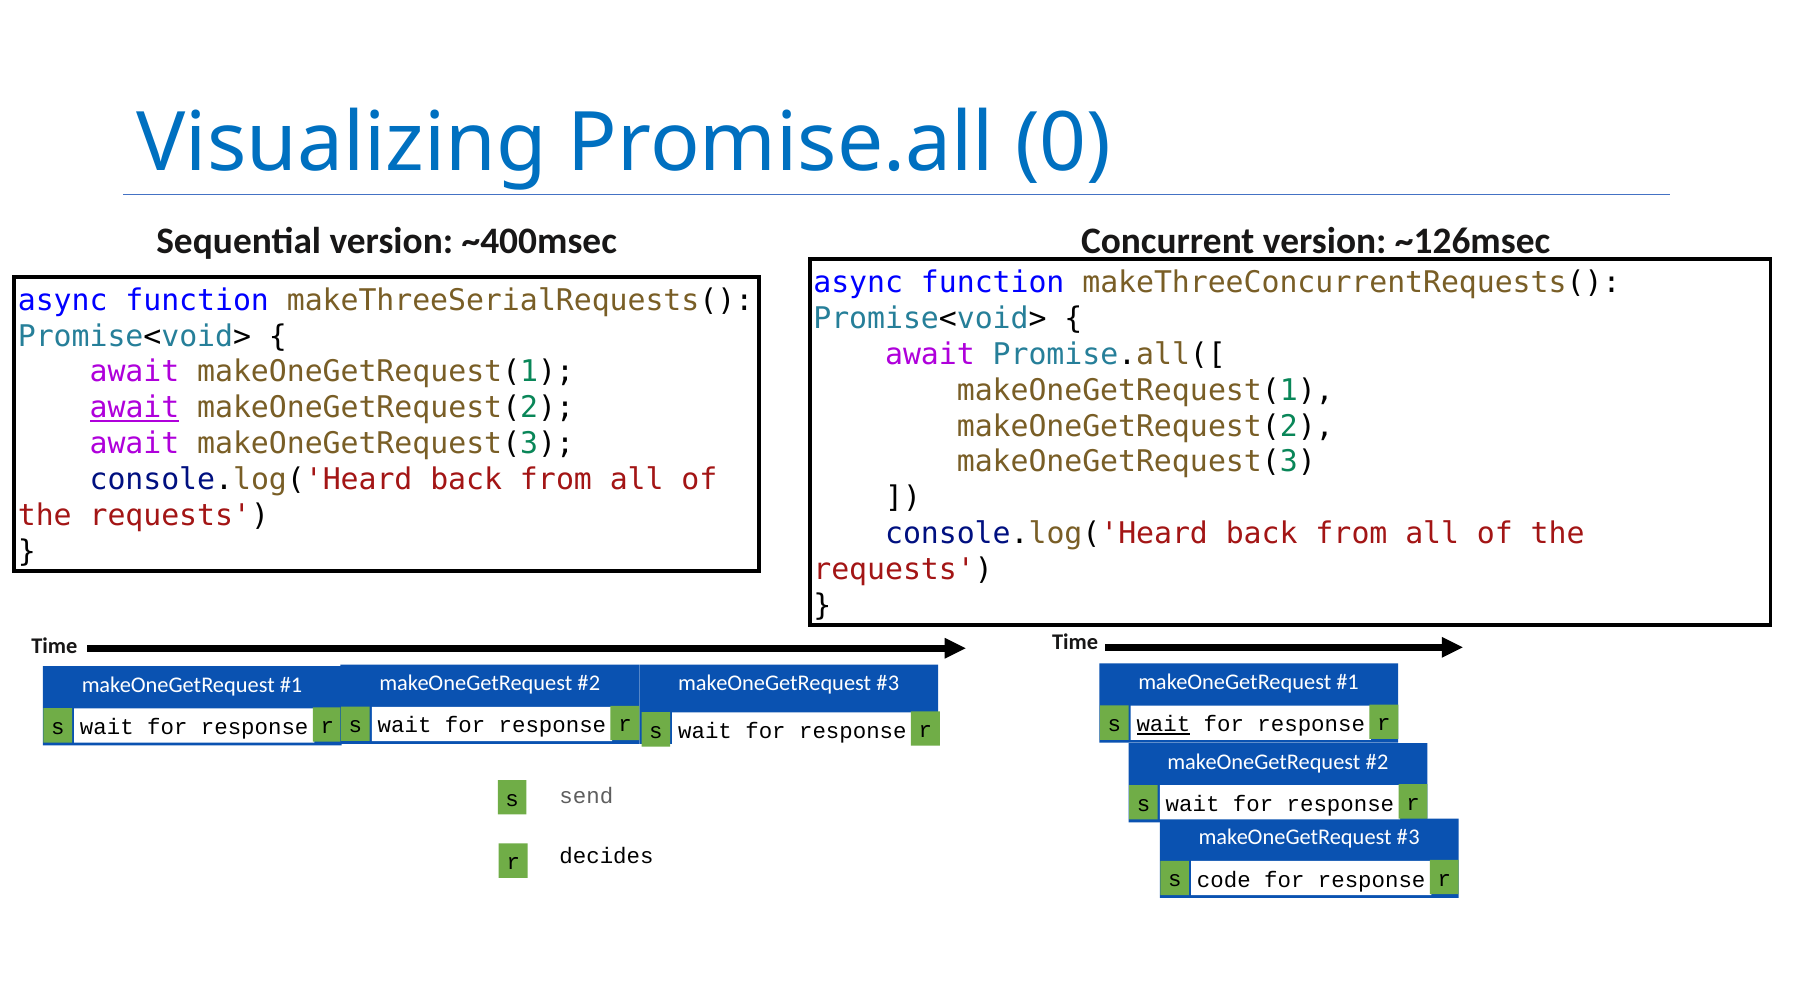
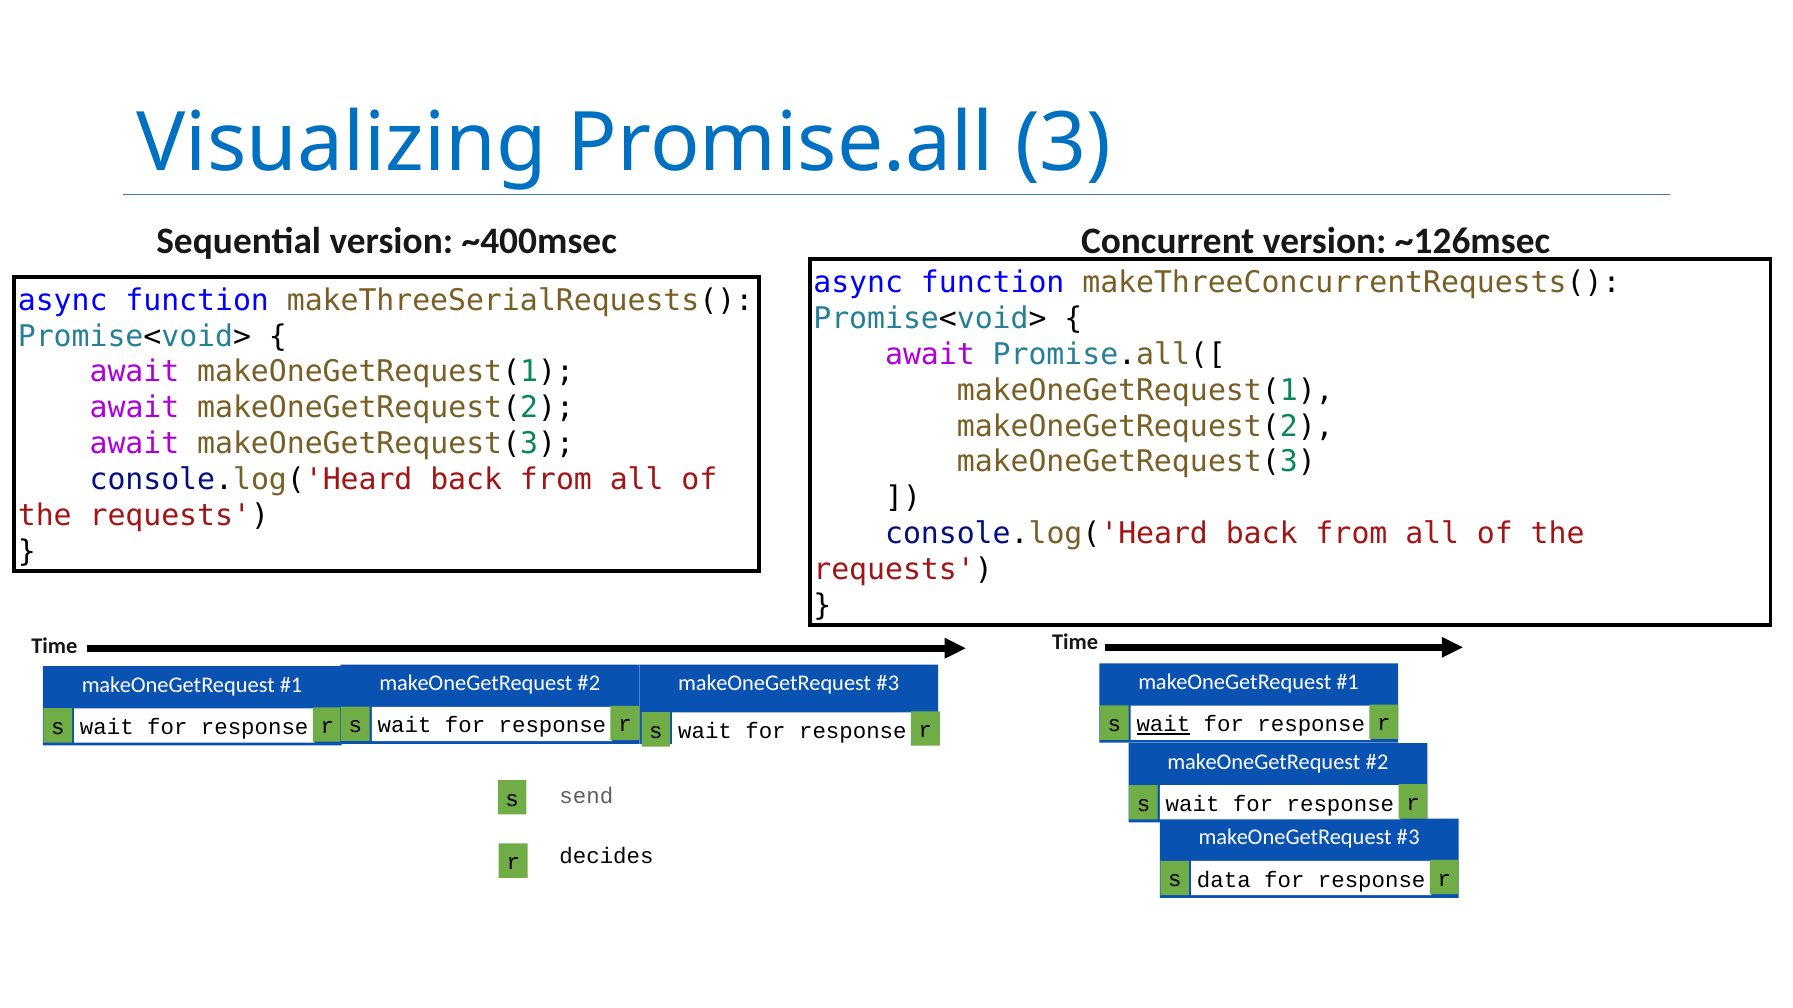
0: 0 -> 3 (1063, 143)
await underline: present -> none (134, 408)
code: code -> data (1224, 880)
